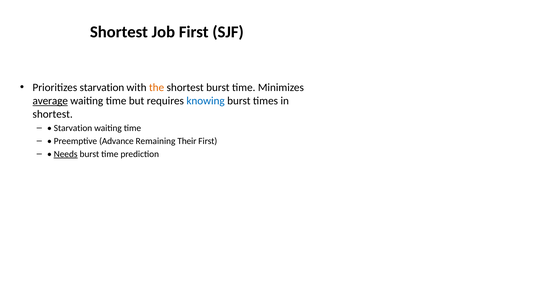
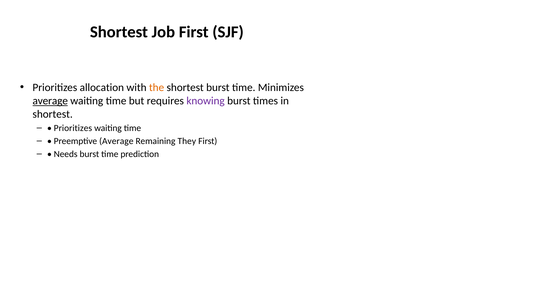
Prioritizes starvation: starvation -> allocation (102, 88)
knowing colour: blue -> purple (206, 101)
Starvation: Starvation -> Prioritizes (73, 128)
Preemptive Advance: Advance -> Average (116, 141)
Their: Their -> They (187, 141)
Needs underline: present -> none (66, 154)
